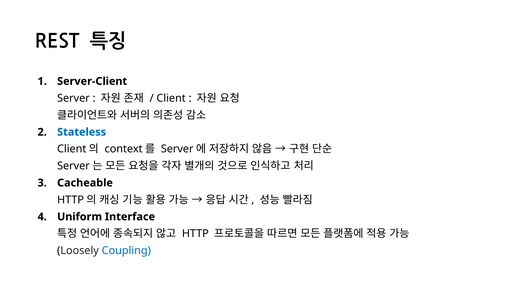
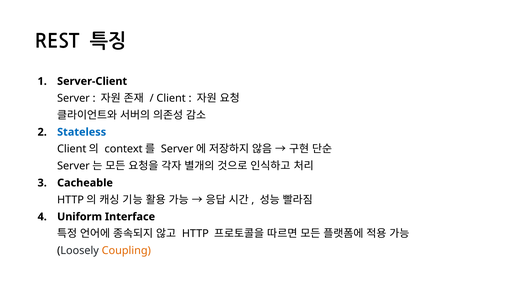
Coupling colour: blue -> orange (126, 251)
